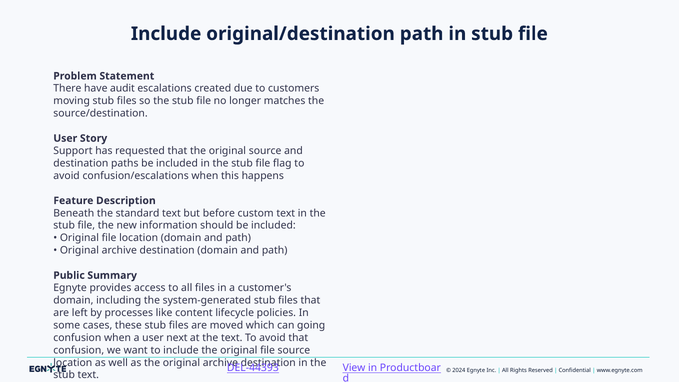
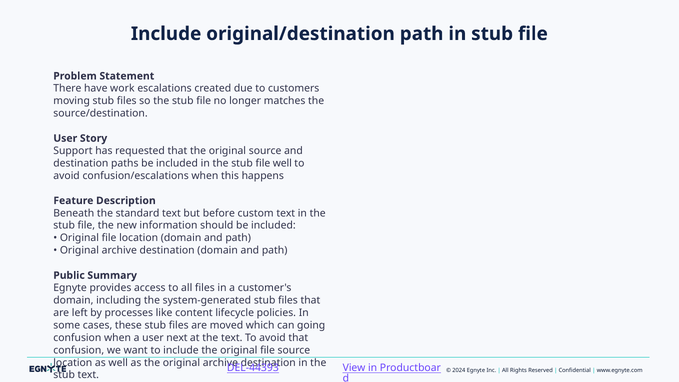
audit: audit -> work (122, 88)
file flag: flag -> well (282, 163)
